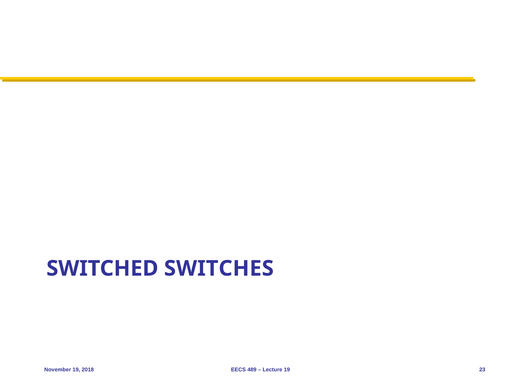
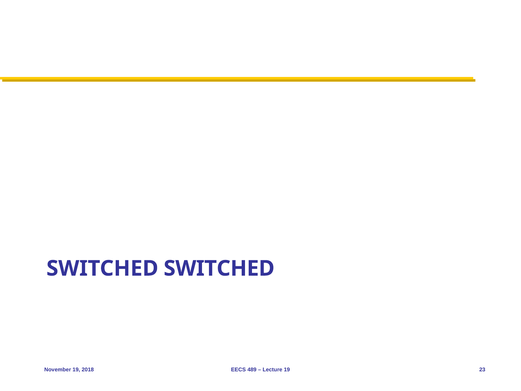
SWITCHED SWITCHES: SWITCHES -> SWITCHED (219, 268)
